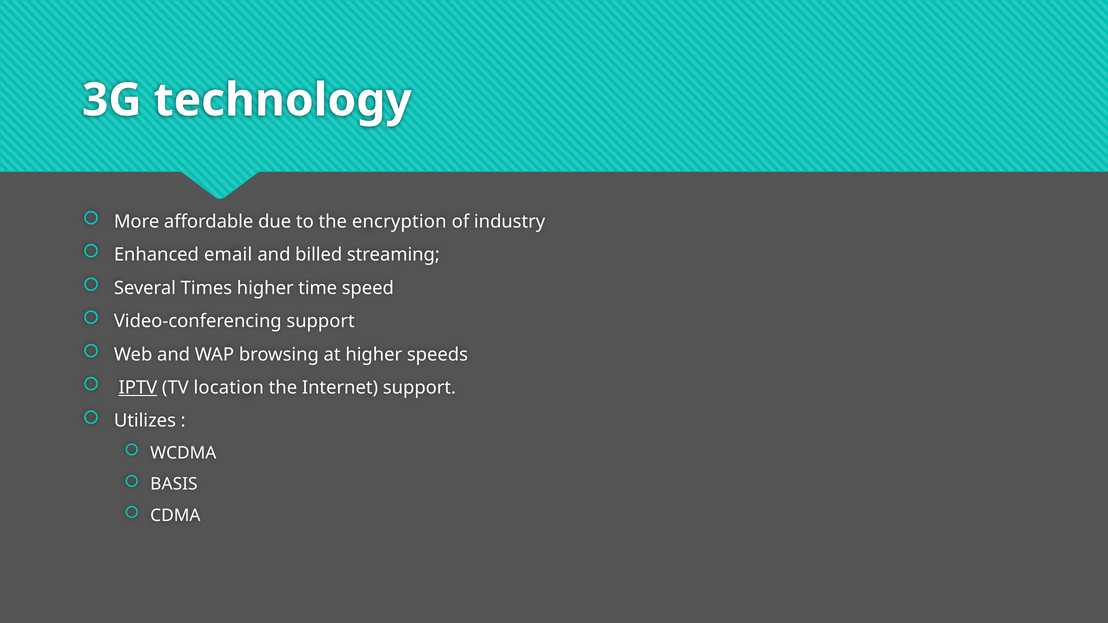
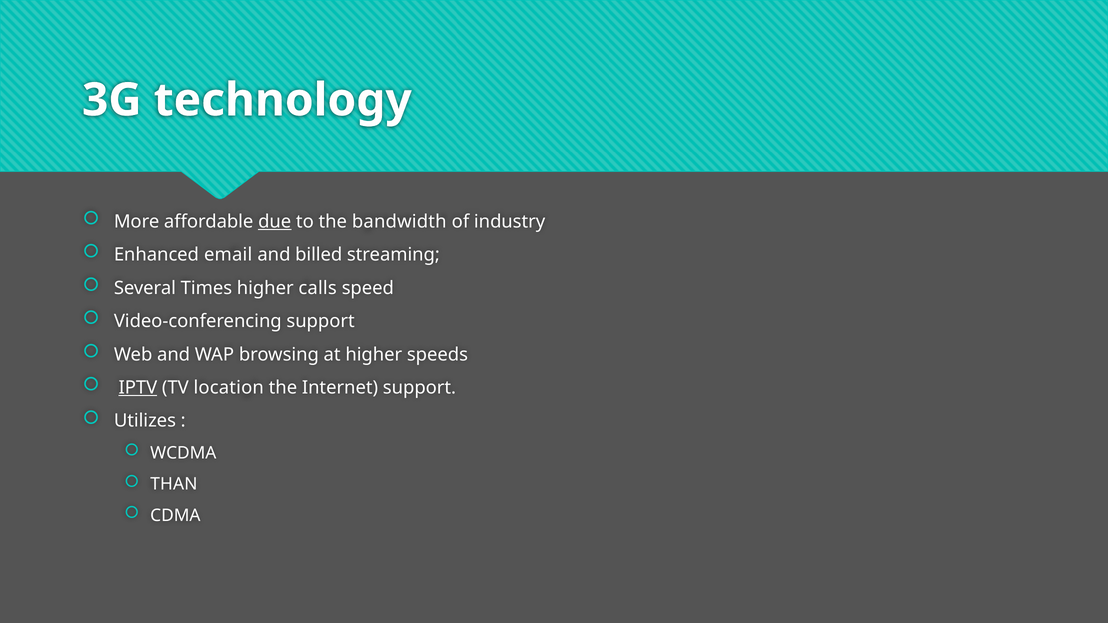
due underline: none -> present (275, 222)
encryption: encryption -> bandwidth (399, 222)
time: time -> calls (318, 288)
BASIS: BASIS -> THAN (174, 484)
